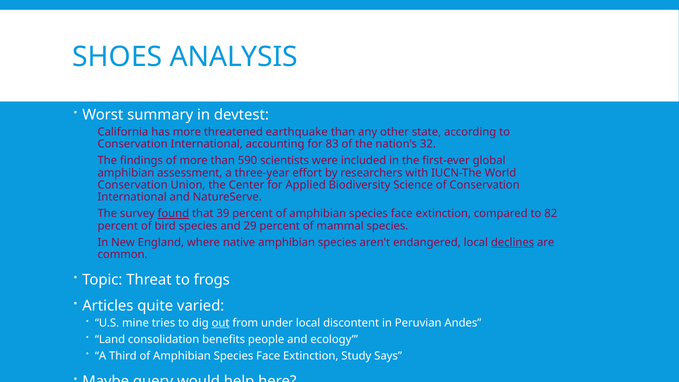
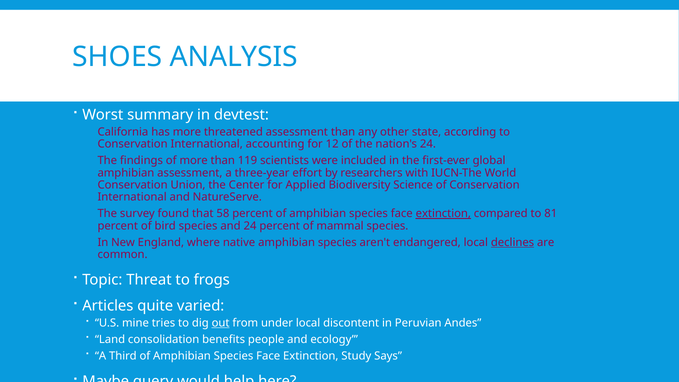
threatened earthquake: earthquake -> assessment (297, 132)
83: 83 -> 12 (332, 144)
nation's 32: 32 -> 24 (428, 144)
590: 590 -> 119 (248, 161)
found underline: present -> none (173, 214)
39: 39 -> 58 (223, 214)
extinction underline: none -> present (443, 214)
82: 82 -> 81 (551, 214)
and 29: 29 -> 24 (250, 226)
